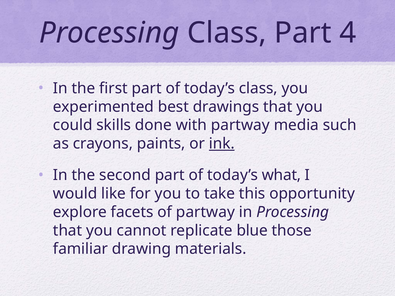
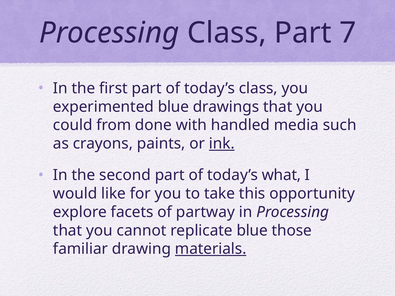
4: 4 -> 7 (348, 33)
experimented best: best -> blue (173, 107)
skills: skills -> from (114, 125)
with partway: partway -> handled (240, 125)
materials underline: none -> present (211, 249)
